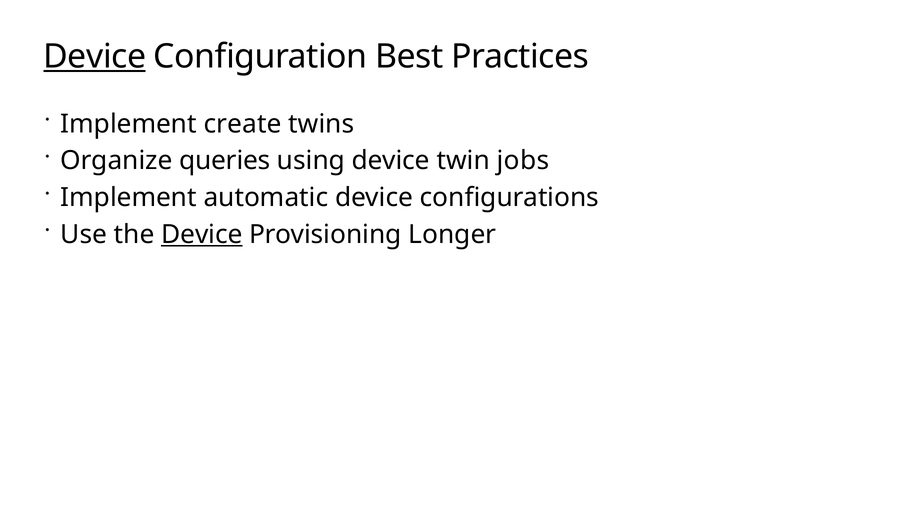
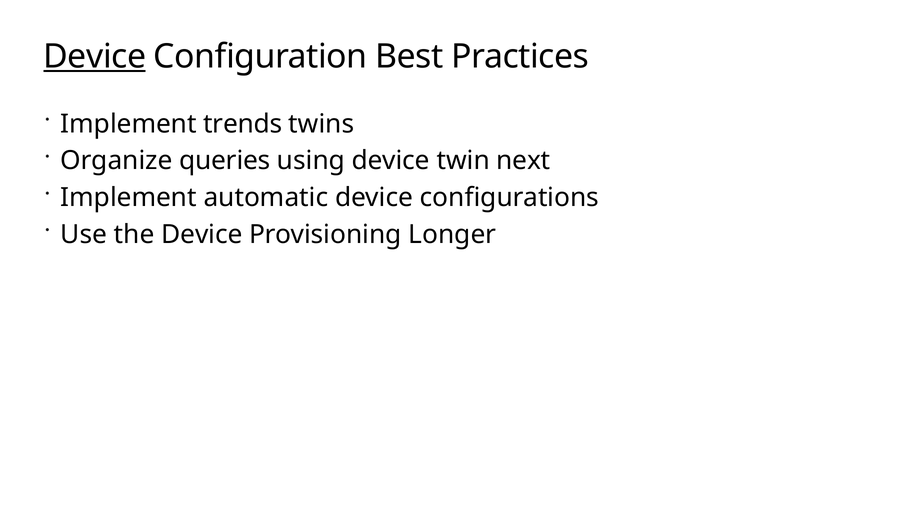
create: create -> trends (243, 124)
jobs: jobs -> next (523, 161)
Device underline: present -> none (202, 235)
